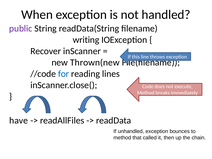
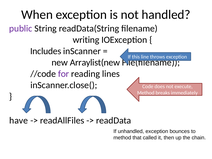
Recover: Recover -> Includes (46, 51)
Thrown(new: Thrown(new -> Arraylist(new (95, 62)
for colour: blue -> purple (64, 74)
